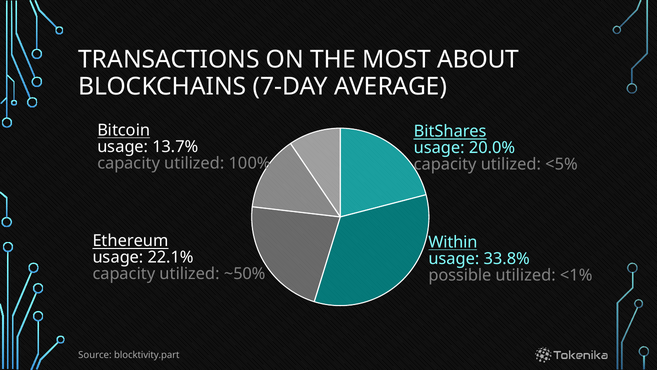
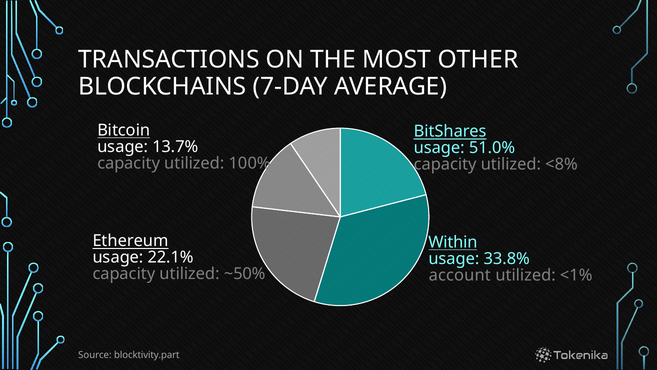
ABOUT: ABOUT -> OTHER (478, 60)
20.0%: 20.0% -> 51.0% (492, 148)
<5%: <5% -> <8% (561, 164)
possible: possible -> account (460, 275)
